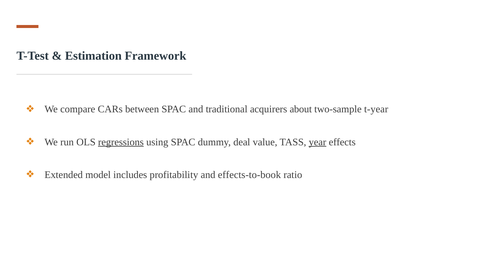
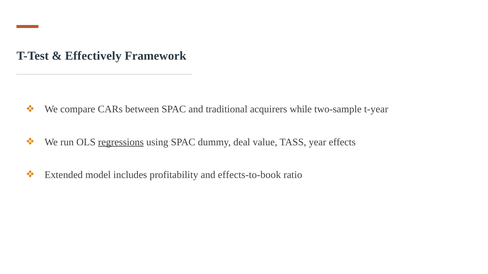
Estimation: Estimation -> Effectively (93, 56)
about: about -> while (301, 110)
year underline: present -> none (318, 142)
